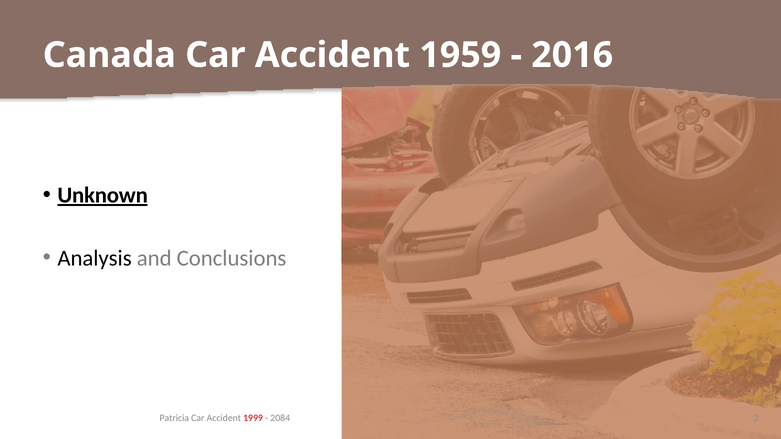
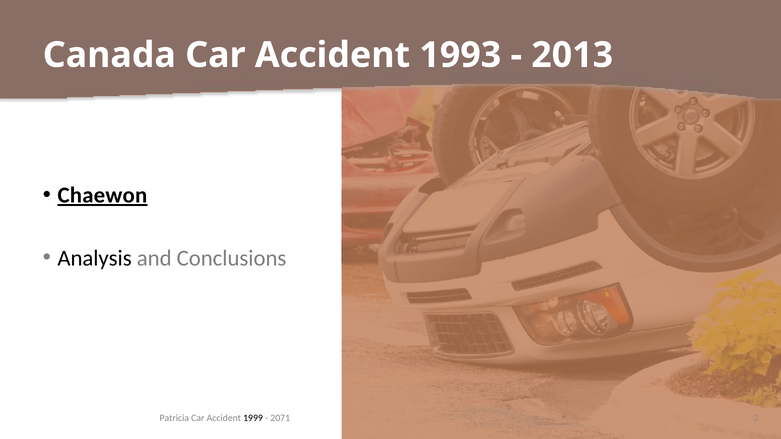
1959: 1959 -> 1993 (460, 55)
2016: 2016 -> 2013 (572, 55)
Unknown: Unknown -> Chaewon (102, 195)
1999 colour: red -> black (253, 418)
2084: 2084 -> 2071 (280, 418)
